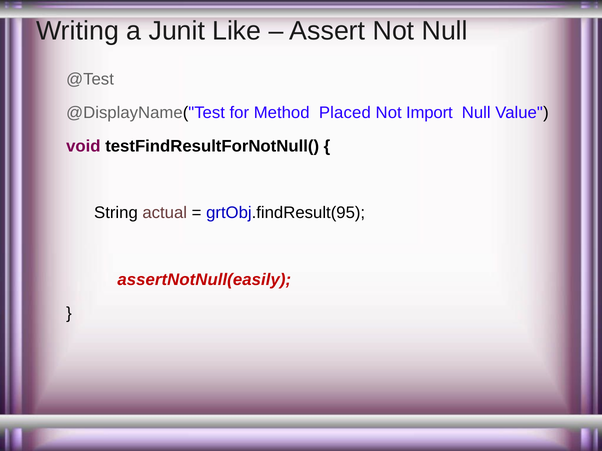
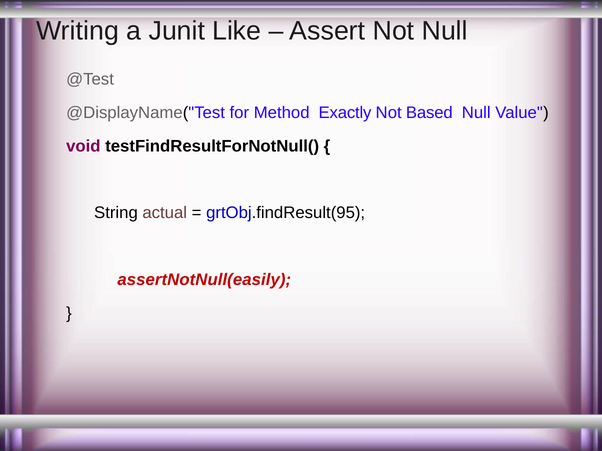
Placed: Placed -> Exactly (345, 113)
Import: Import -> Based (429, 113)
